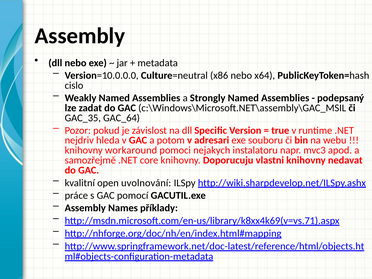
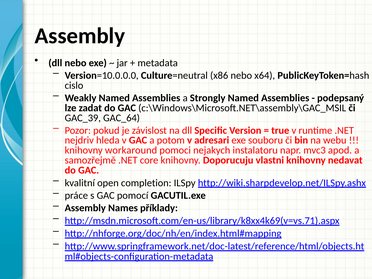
GAC_35: GAC_35 -> GAC_39 (83, 118)
uvolnování: uvolnování -> completion (146, 183)
